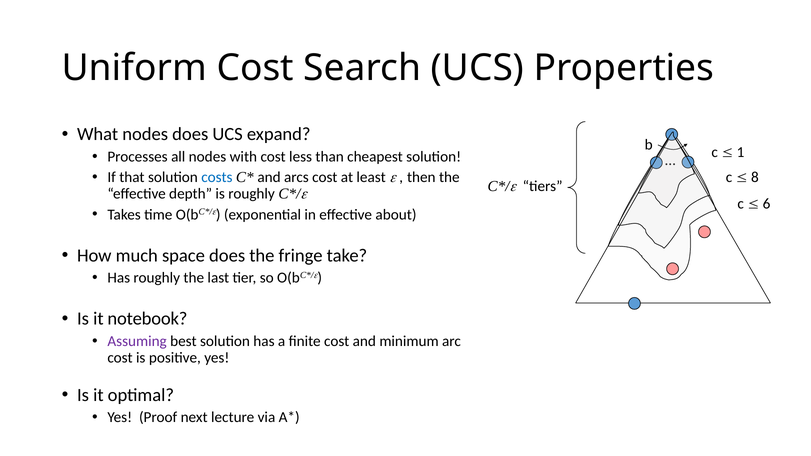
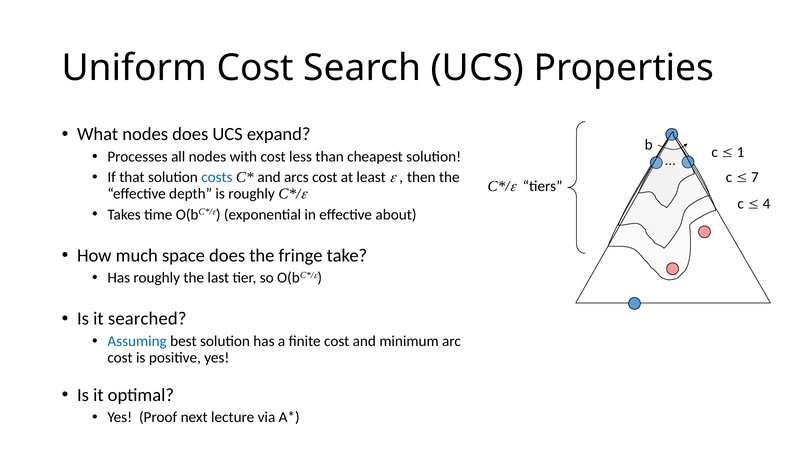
8: 8 -> 7 (755, 178)
6: 6 -> 4 (767, 204)
notebook: notebook -> searched (147, 319)
Assuming colour: purple -> blue (137, 341)
